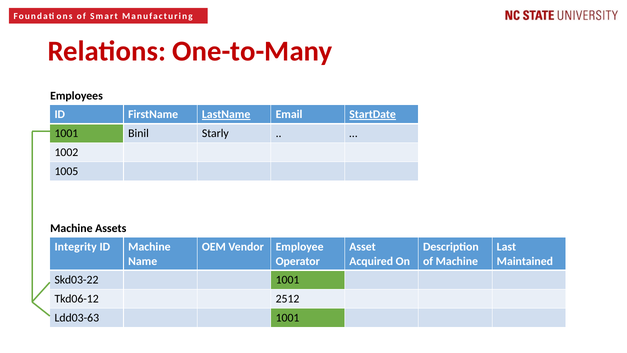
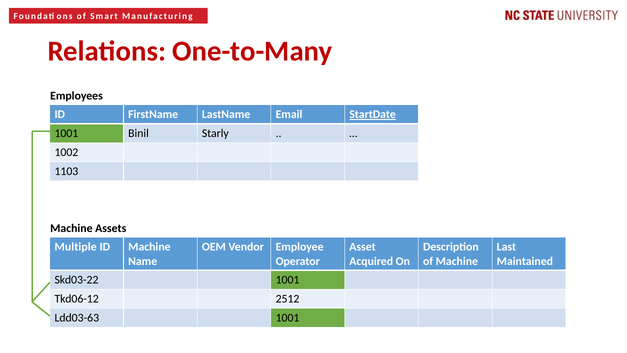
LastName underline: present -> none (226, 114)
1005: 1005 -> 1103 (66, 171)
Integrity: Integrity -> Multiple (76, 247)
